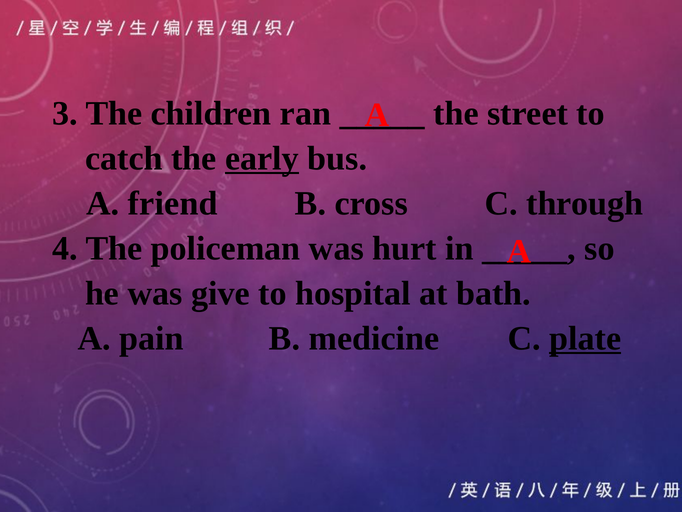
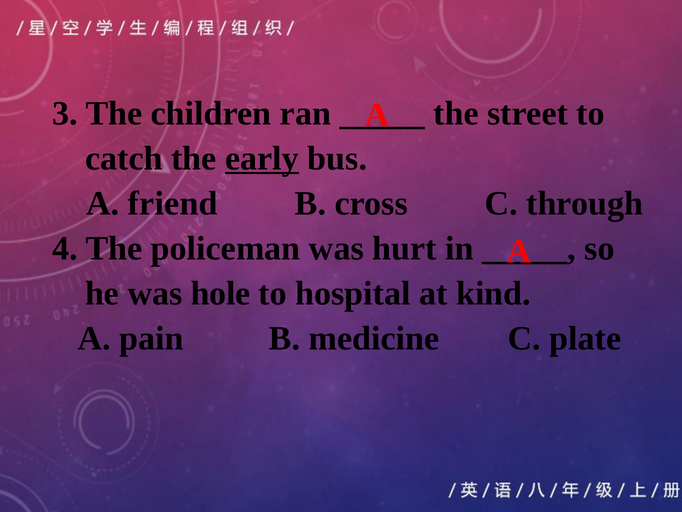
give: give -> hole (221, 293)
bath: bath -> kind (493, 293)
plate underline: present -> none (585, 338)
